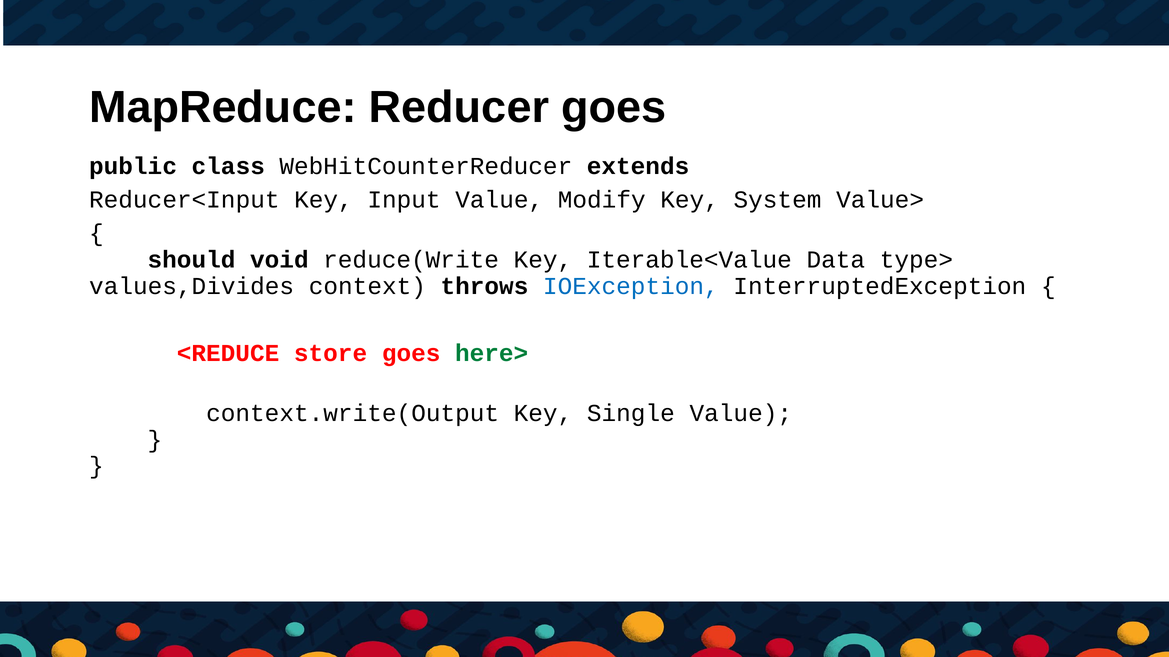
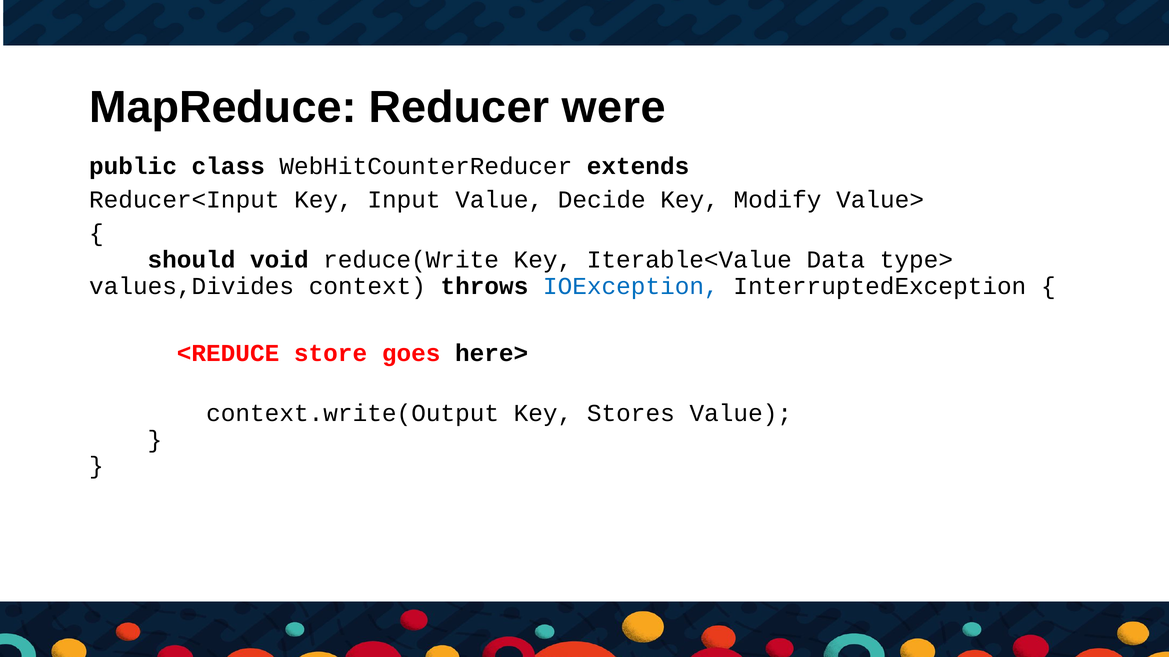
Reducer goes: goes -> were (614, 107)
Modify: Modify -> Decide (602, 200)
System: System -> Modify (777, 200)
here> colour: green -> black (492, 354)
Single: Single -> Stores (631, 414)
